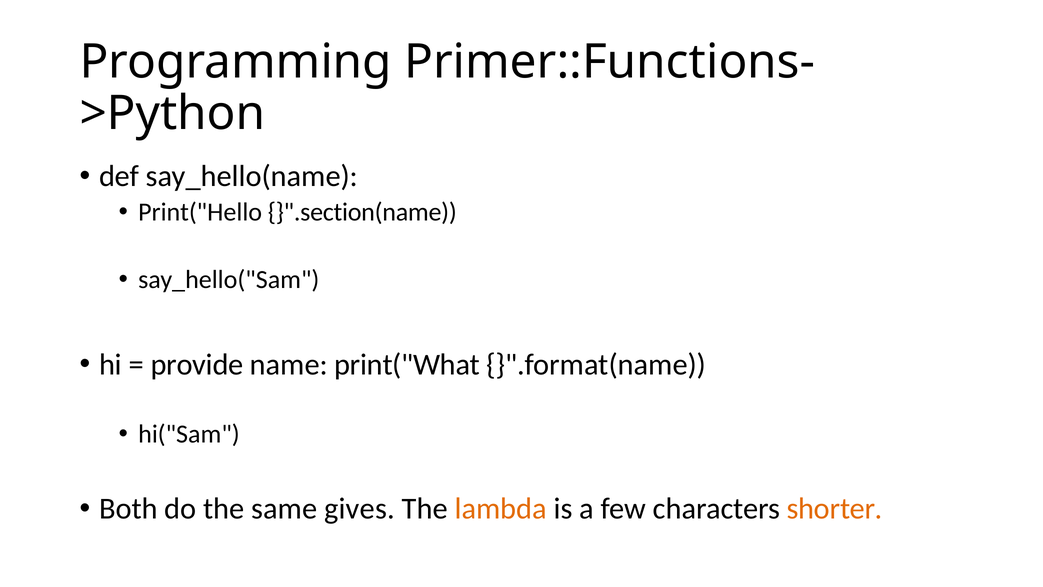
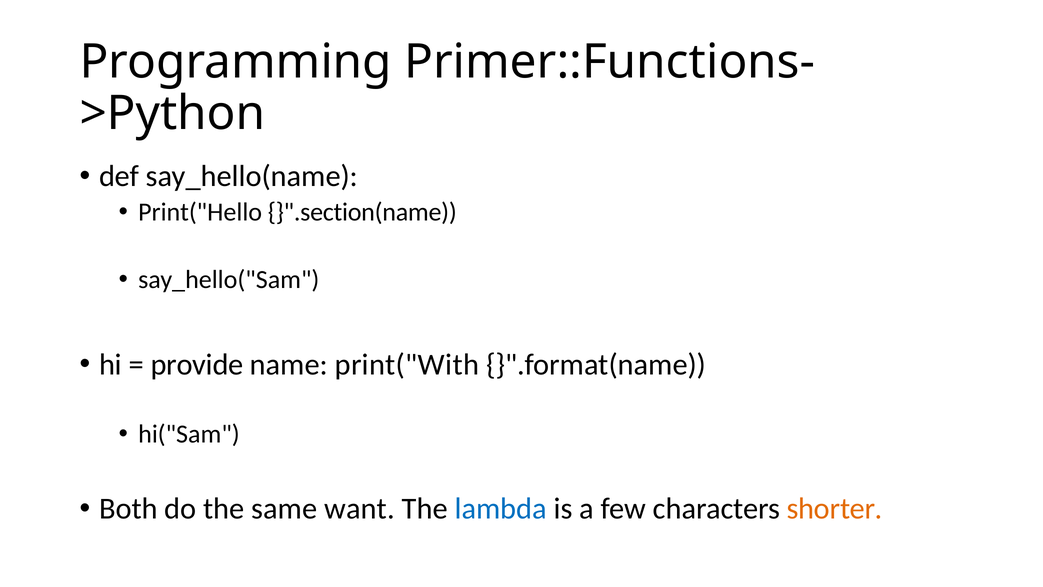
print("What: print("What -> print("With (407, 364)
gives: gives -> want (360, 509)
lambda colour: orange -> blue (501, 509)
